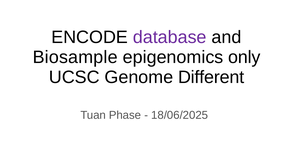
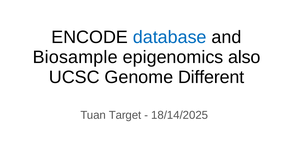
database colour: purple -> blue (170, 37)
only: only -> also (244, 57)
Phase: Phase -> Target (125, 115)
18/06/2025: 18/06/2025 -> 18/14/2025 (180, 115)
